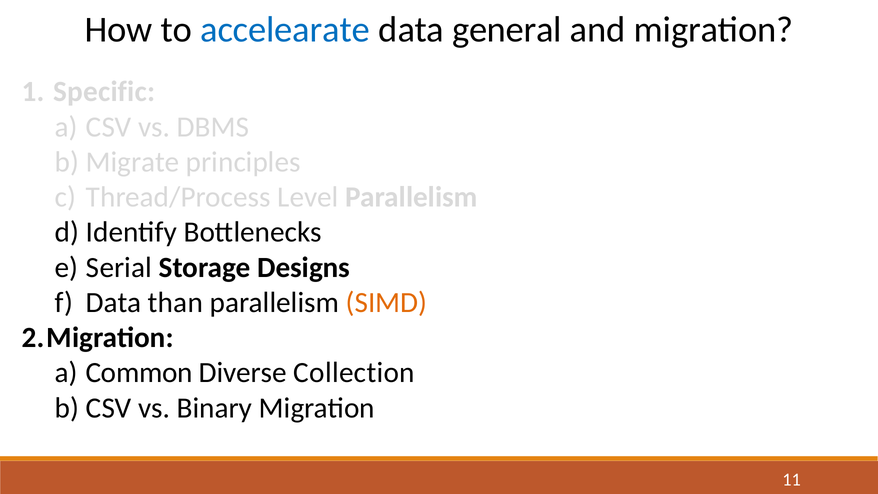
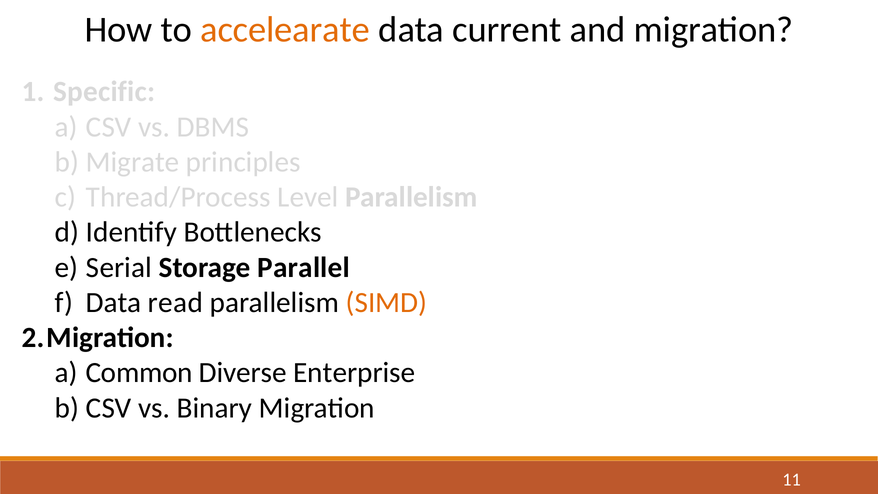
accelearate colour: blue -> orange (285, 30)
general: general -> current (507, 30)
Designs: Designs -> Parallel (304, 267)
than: than -> read (175, 302)
Collection: Collection -> Enterprise (354, 373)
